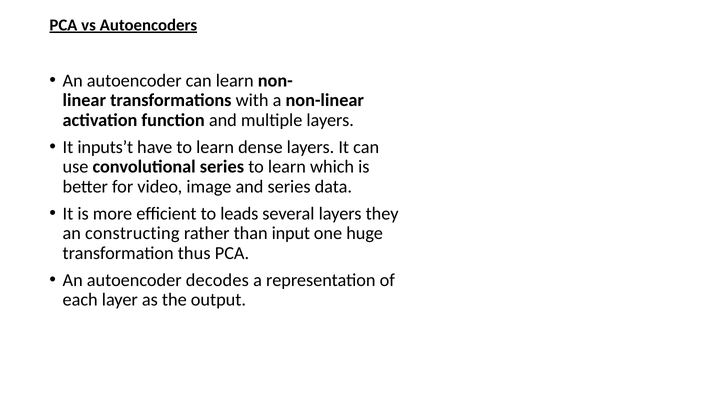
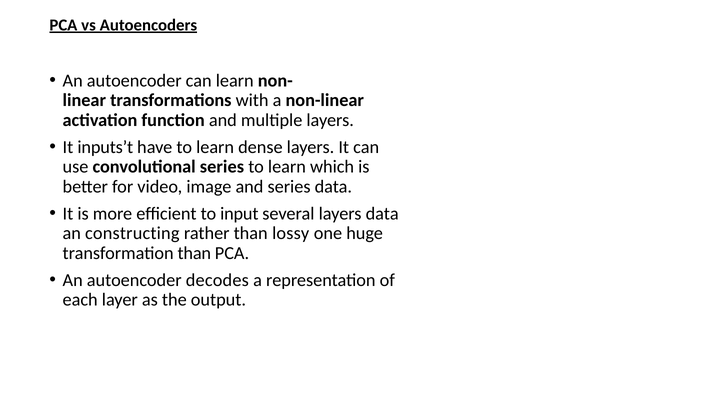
leads: leads -> input (239, 213)
layers they: they -> data (382, 213)
input: input -> lossy (291, 233)
transformation thus: thus -> than (194, 253)
